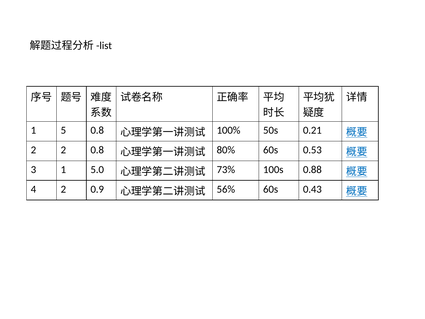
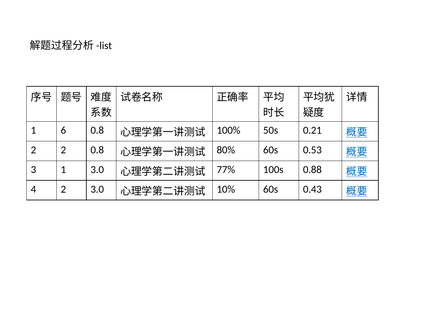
5: 5 -> 6 (63, 130)
1 5.0: 5.0 -> 3.0 (97, 169)
73%: 73% -> 77% (226, 169)
2 0.9: 0.9 -> 3.0 (97, 189)
56%: 56% -> 10% (226, 189)
